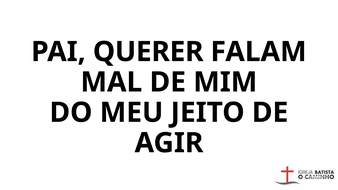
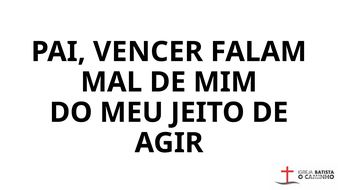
QUERER: QUERER -> VENCER (148, 52)
